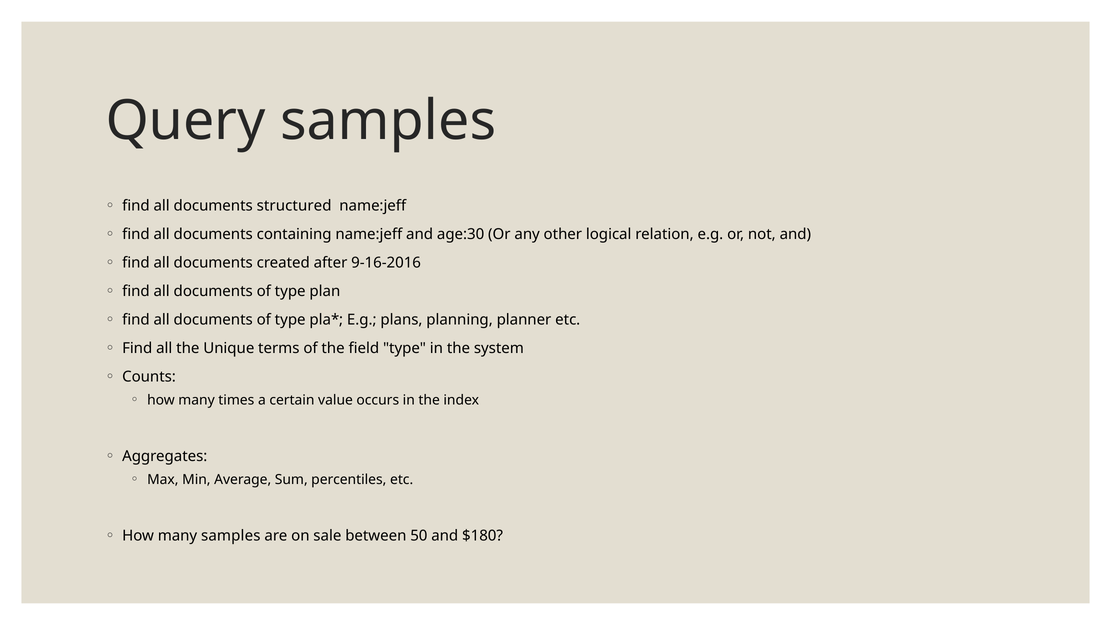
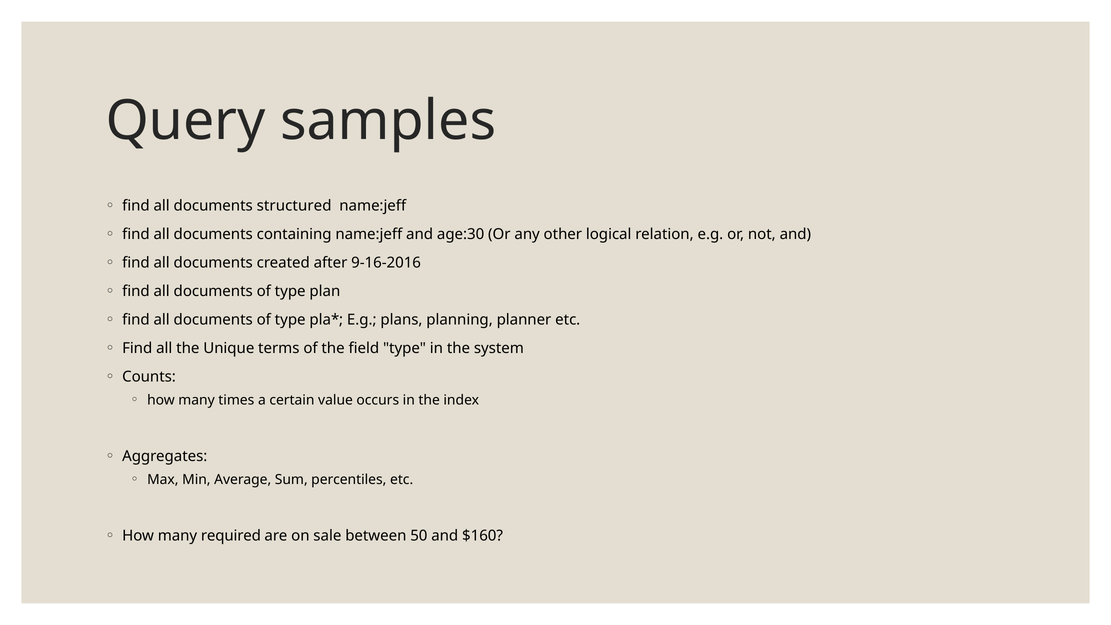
many samples: samples -> required (231, 536)
$180: $180 -> $160 (483, 536)
